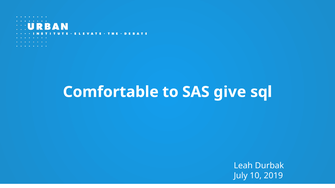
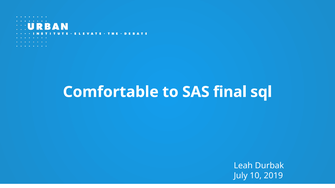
give: give -> final (230, 92)
